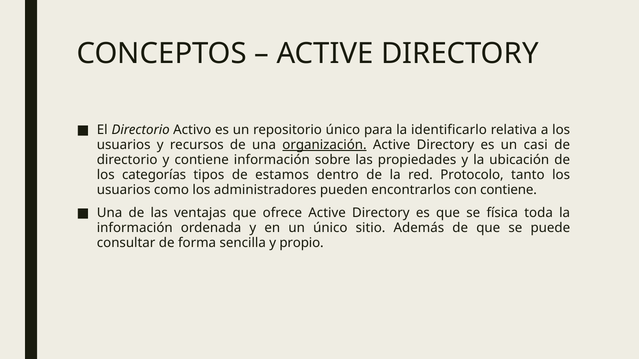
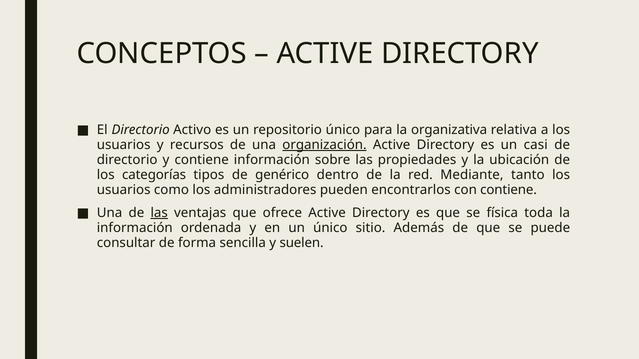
identificarlo: identificarlo -> organizativa (449, 130)
estamos: estamos -> genérico (282, 175)
Protocolo: Protocolo -> Mediante (472, 175)
las underline: none -> present (159, 213)
propio: propio -> suelen (302, 243)
